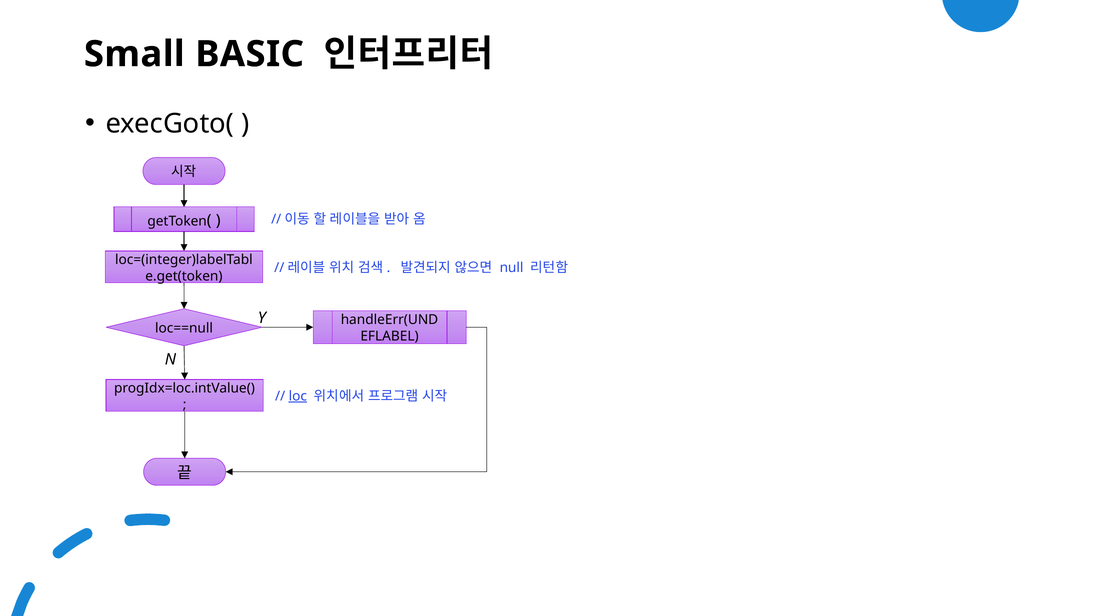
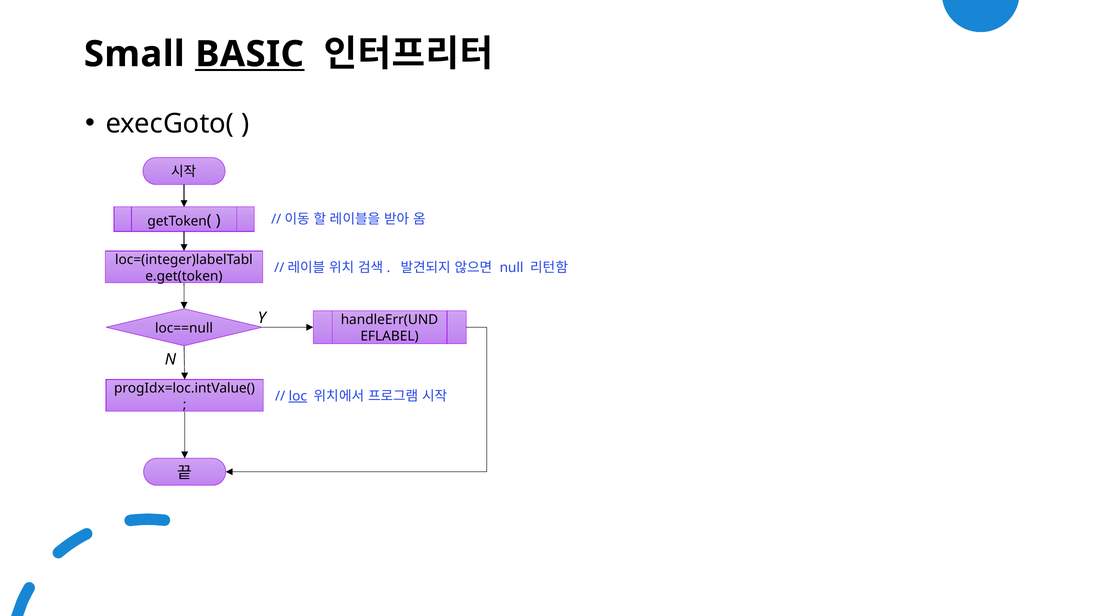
BASIC underline: none -> present (250, 54)
